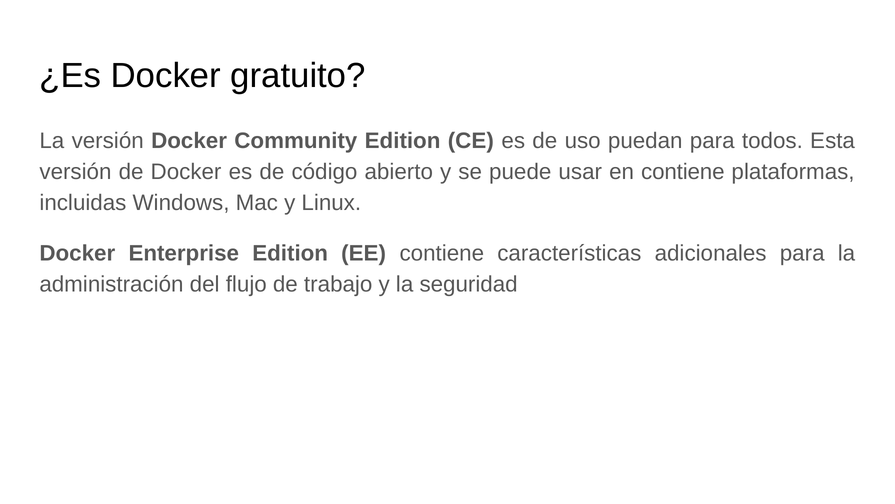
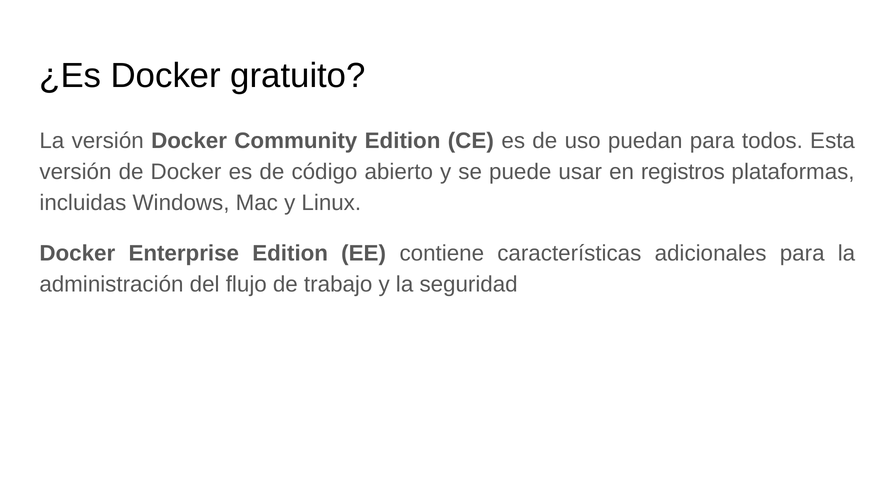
en contiene: contiene -> registros (683, 172)
